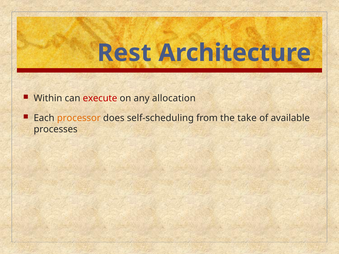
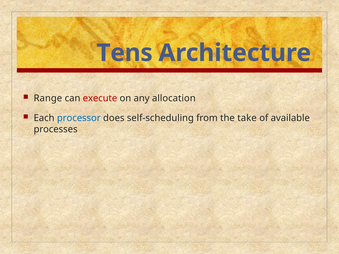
Rest: Rest -> Tens (125, 53)
Within: Within -> Range (48, 98)
processor colour: orange -> blue (79, 118)
